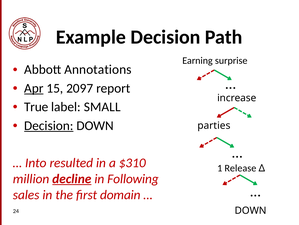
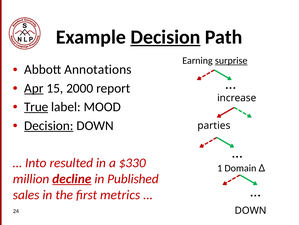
Decision underline: none -> present (165, 37)
surprise underline: none -> present (231, 60)
2097: 2097 -> 2000 (80, 88)
True underline: none -> present (36, 107)
SMALL: SMALL -> MOOD (102, 107)
$310: $310 -> $330 (132, 162)
Release: Release -> Domain (240, 168)
Following: Following -> Published (133, 178)
domain: domain -> metrics (120, 194)
